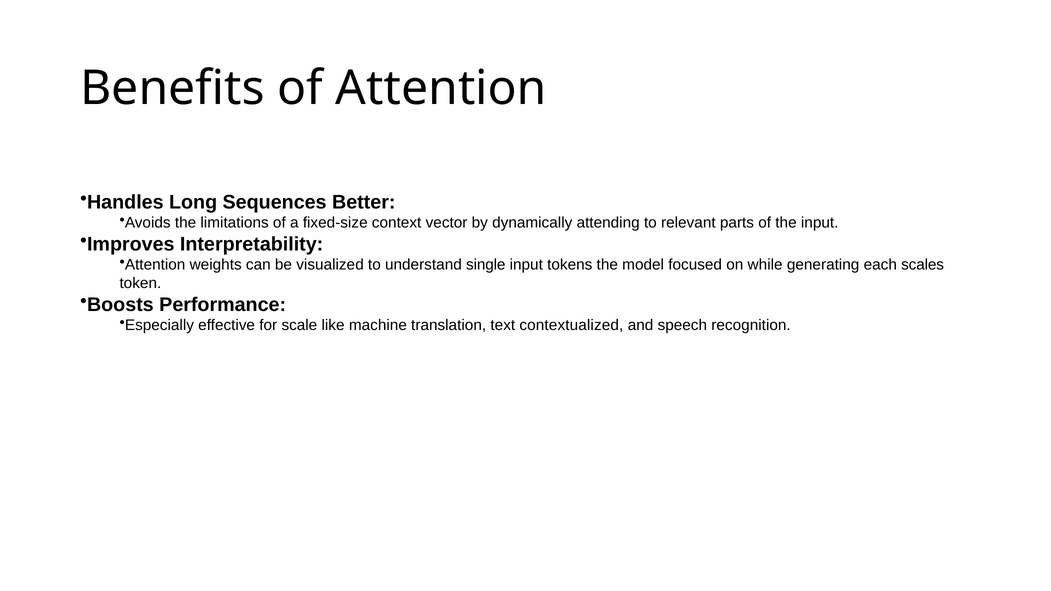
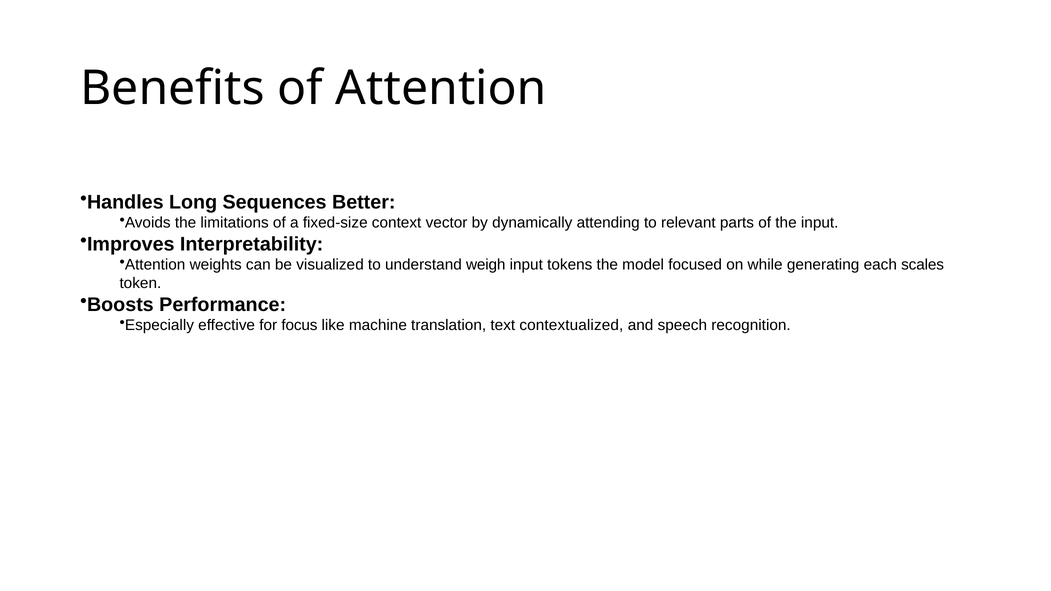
single: single -> weigh (486, 265)
scale: scale -> focus (299, 325)
